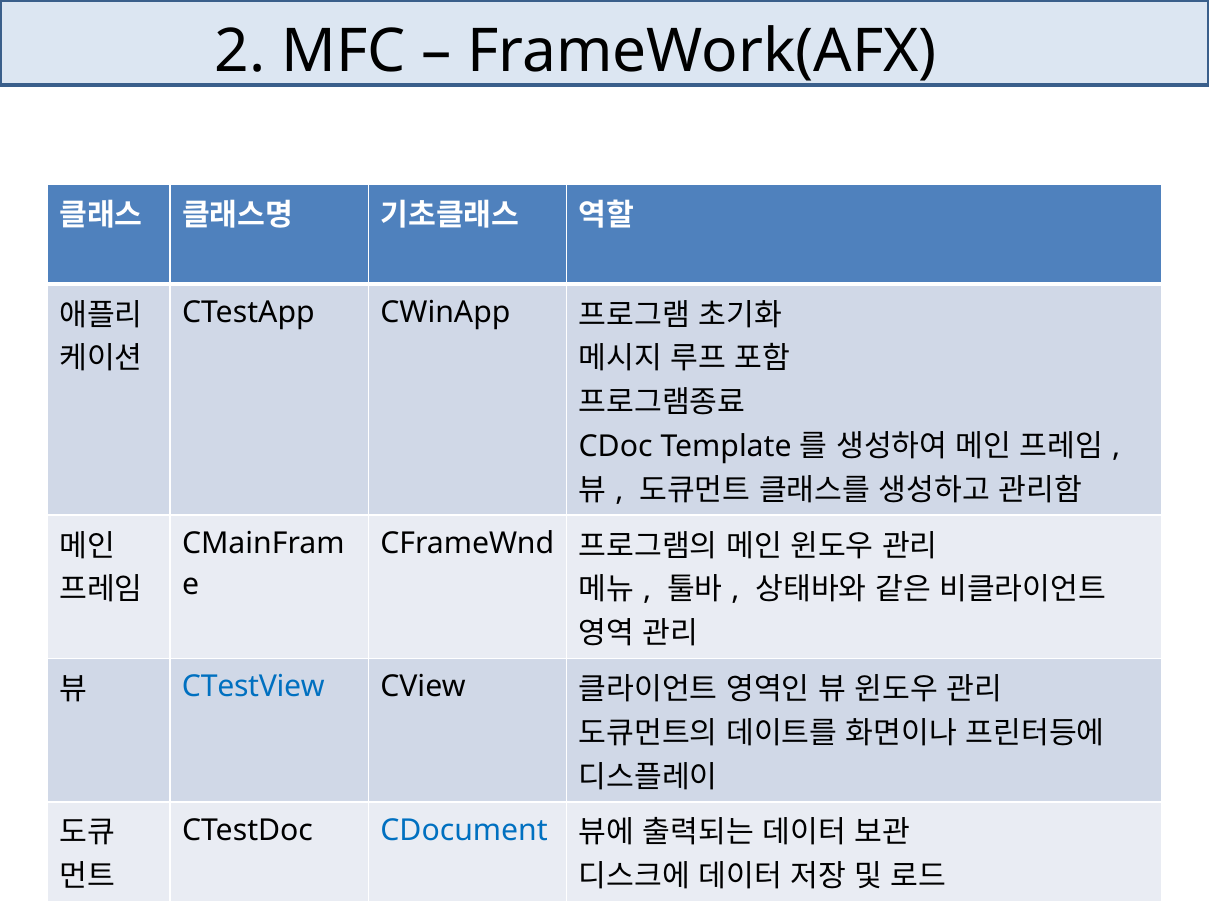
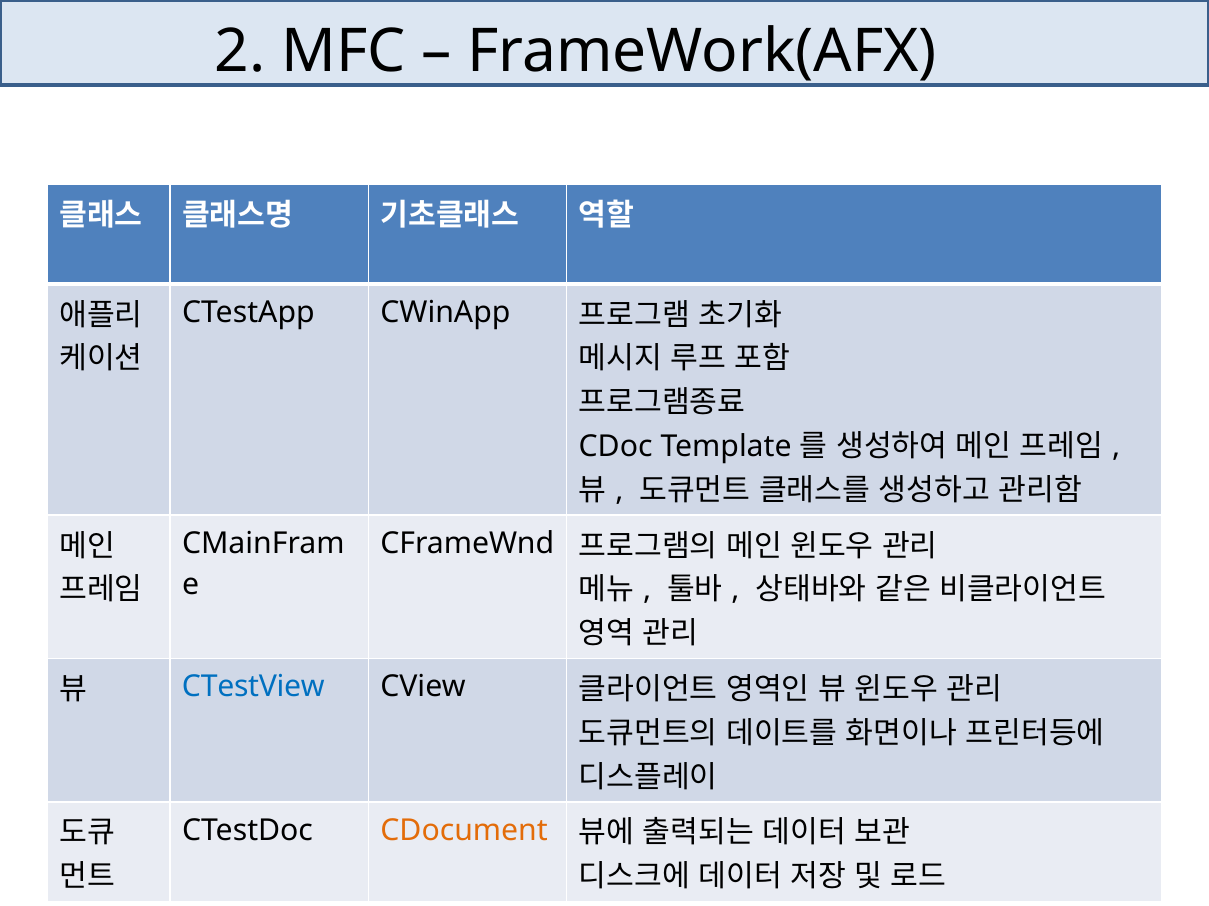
CDocument colour: blue -> orange (464, 831)
